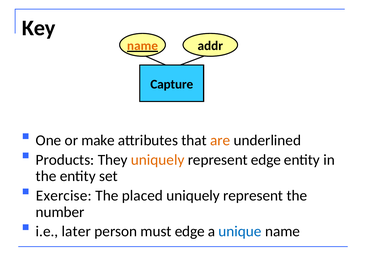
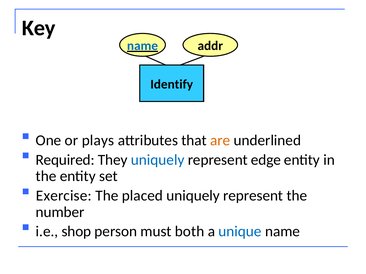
name colour: orange -> blue (142, 46)
Capture: Capture -> Identify (172, 84)
make: make -> plays (98, 141)
Products: Products -> Required (65, 160)
uniquely colour: orange -> blue (158, 160)
later: later -> shop (76, 232)
must edge: edge -> both (190, 232)
